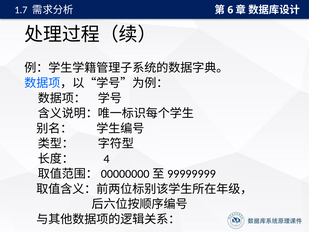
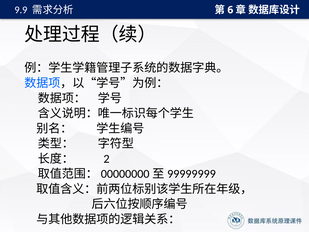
1.7: 1.7 -> 9.9 (21, 10)
4: 4 -> 2 (107, 159)
